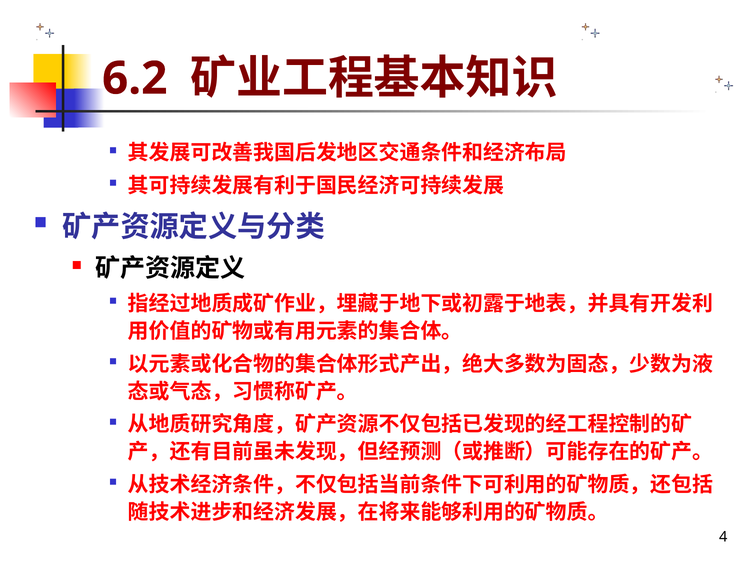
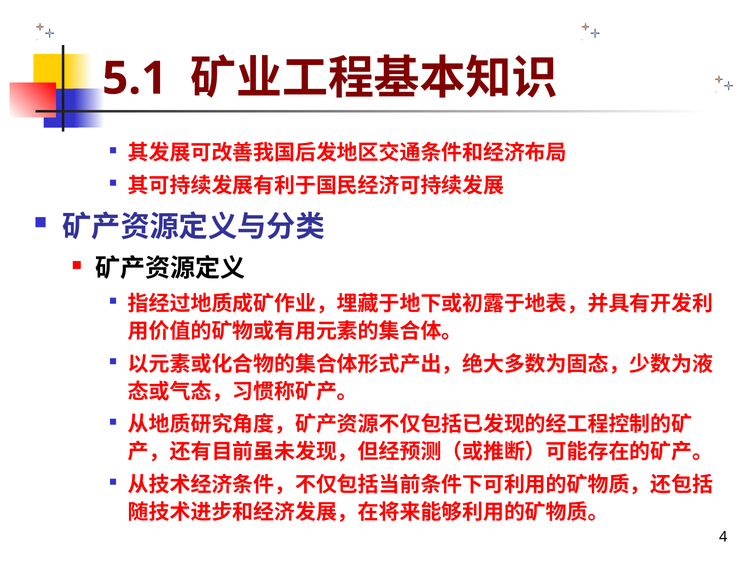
6.2: 6.2 -> 5.1 (135, 78)
